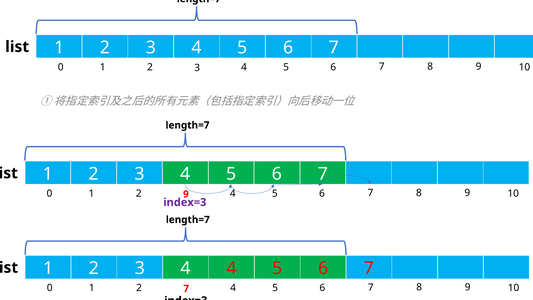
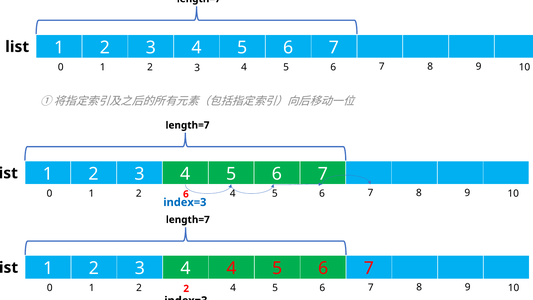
2 9: 9 -> 6 (186, 194)
index=3 colour: purple -> blue (185, 202)
2 7: 7 -> 2 (186, 288)
